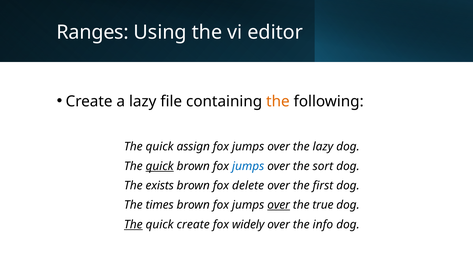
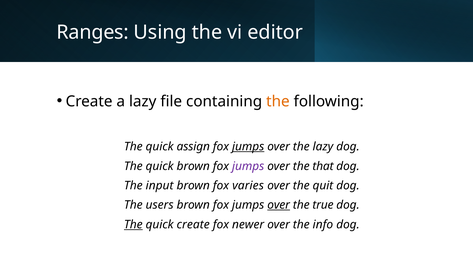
jumps underline: none -> present (248, 147)
quick underline: present -> none (160, 166)
jumps colour: blue -> purple (248, 166)
sort: sort -> that (323, 166)
exists: exists -> input (160, 186)
delete: delete -> varies (248, 186)
first: first -> quit (323, 186)
times: times -> users (160, 205)
widely: widely -> newer (248, 225)
